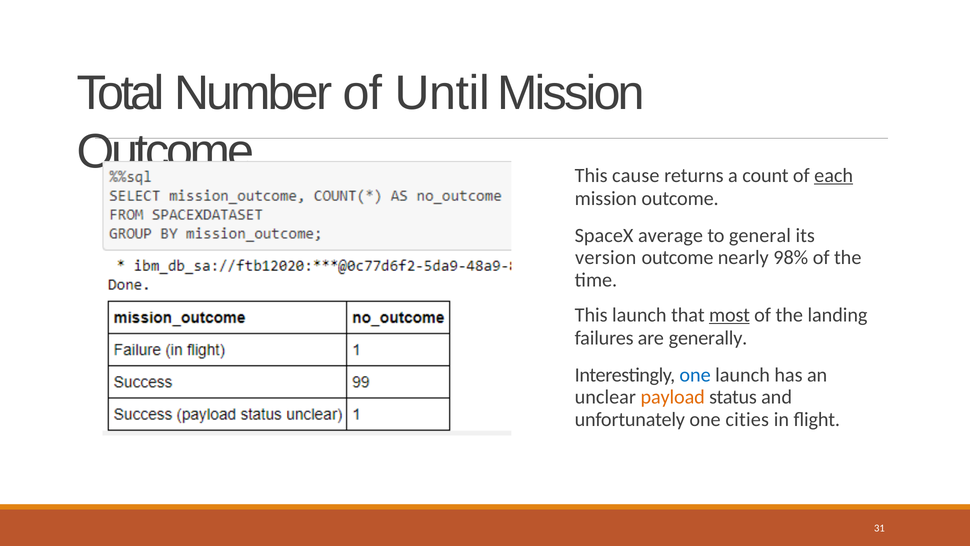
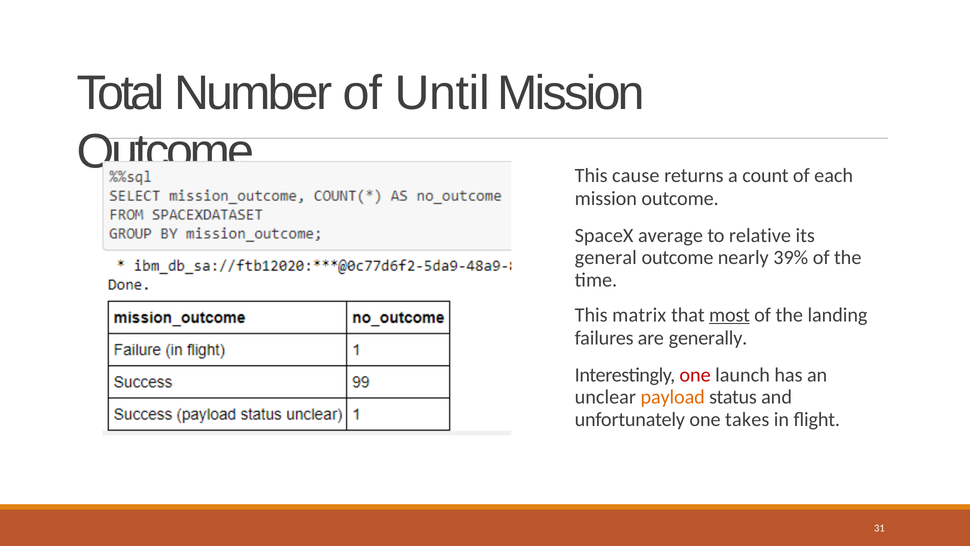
each underline: present -> none (834, 175)
general: general -> relative (760, 235)
version: version -> general (606, 258)
98%: 98% -> 39% (791, 258)
This launch: launch -> matrix (639, 315)
one colour: blue -> red (695, 375)
cities: cities -> takes (747, 419)
